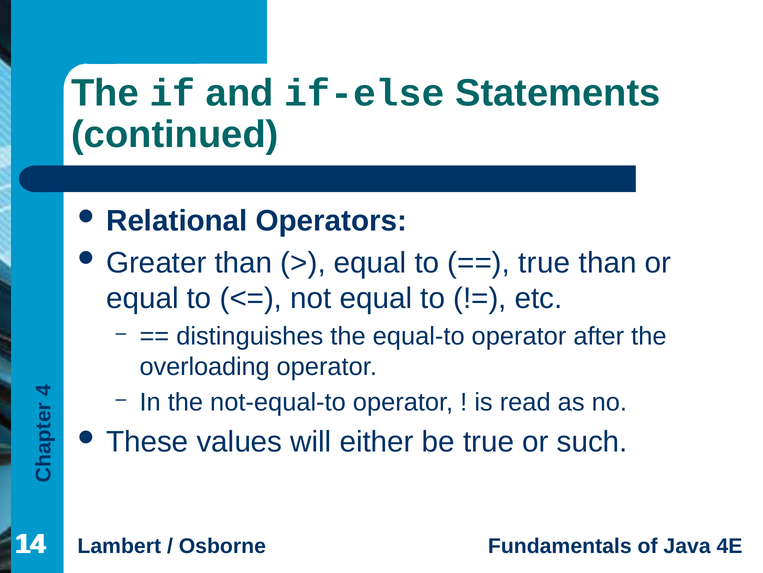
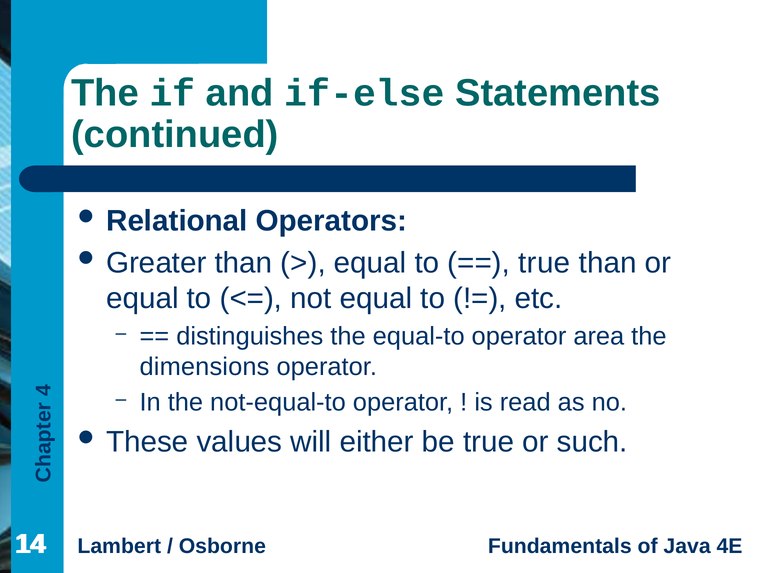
after: after -> area (599, 336)
overloading: overloading -> dimensions (205, 366)
